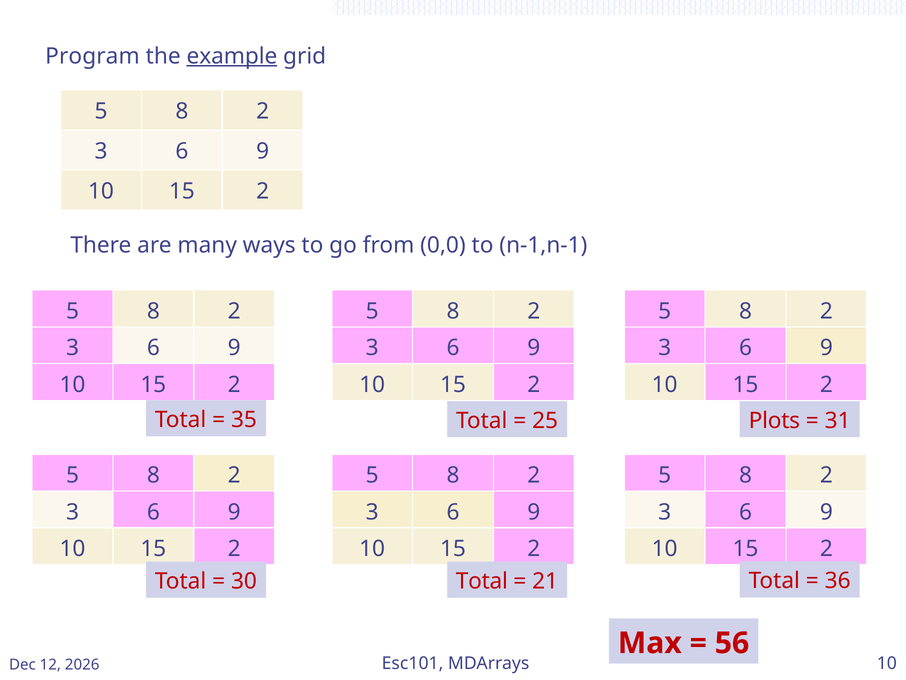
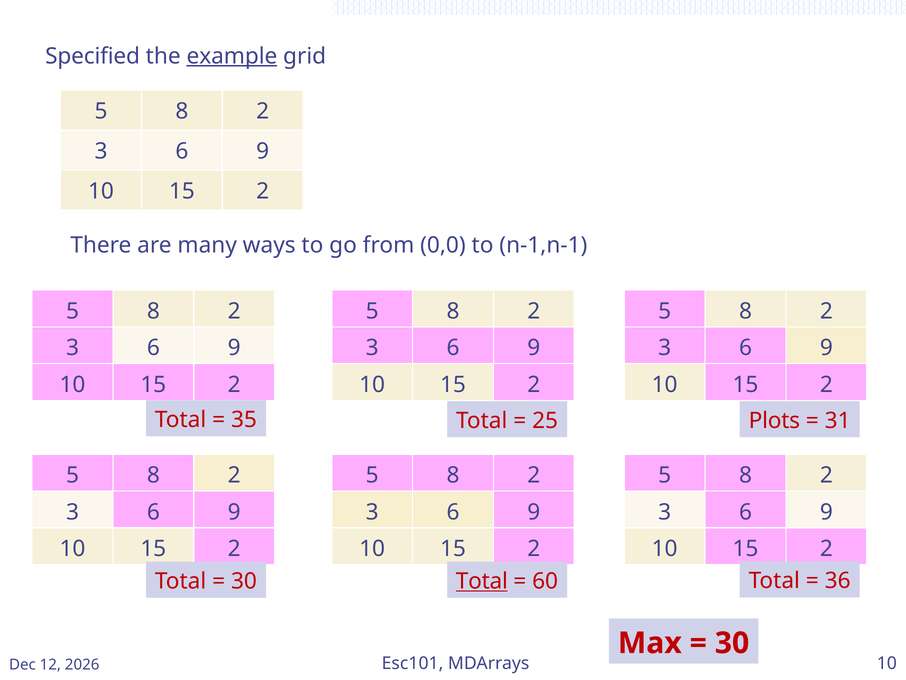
Program: Program -> Specified (93, 56)
Total underline: none -> present (482, 581)
21: 21 -> 60 (545, 581)
56: 56 -> 30 (732, 643)
